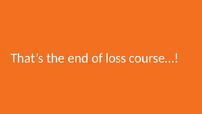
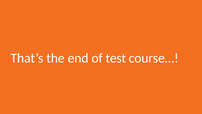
loss: loss -> test (116, 58)
